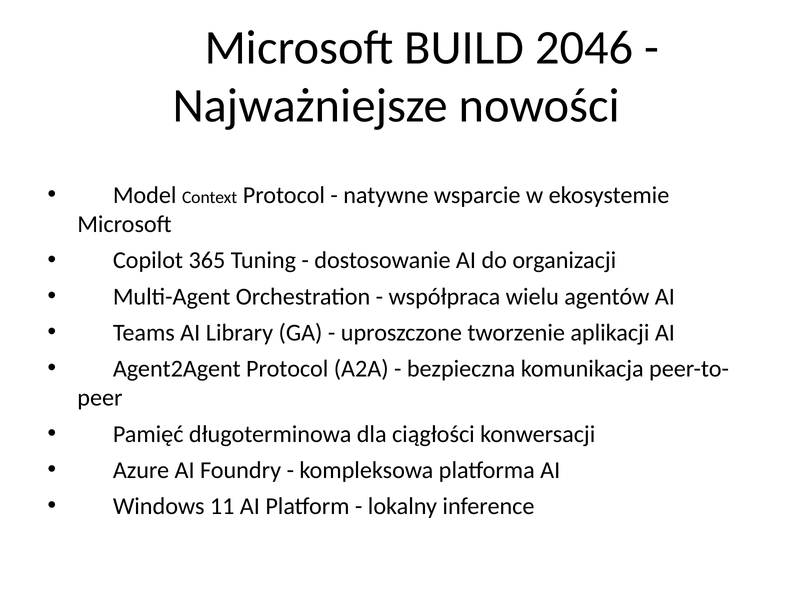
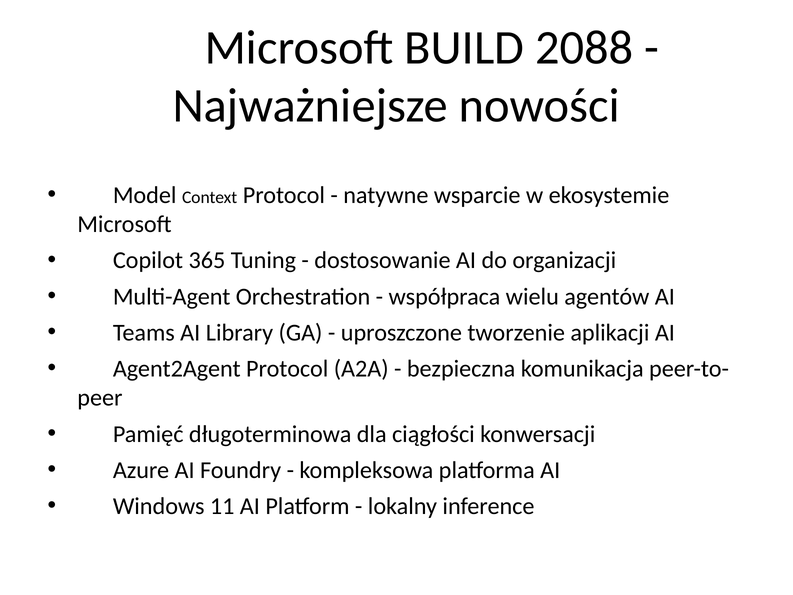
2046: 2046 -> 2088 (584, 48)
